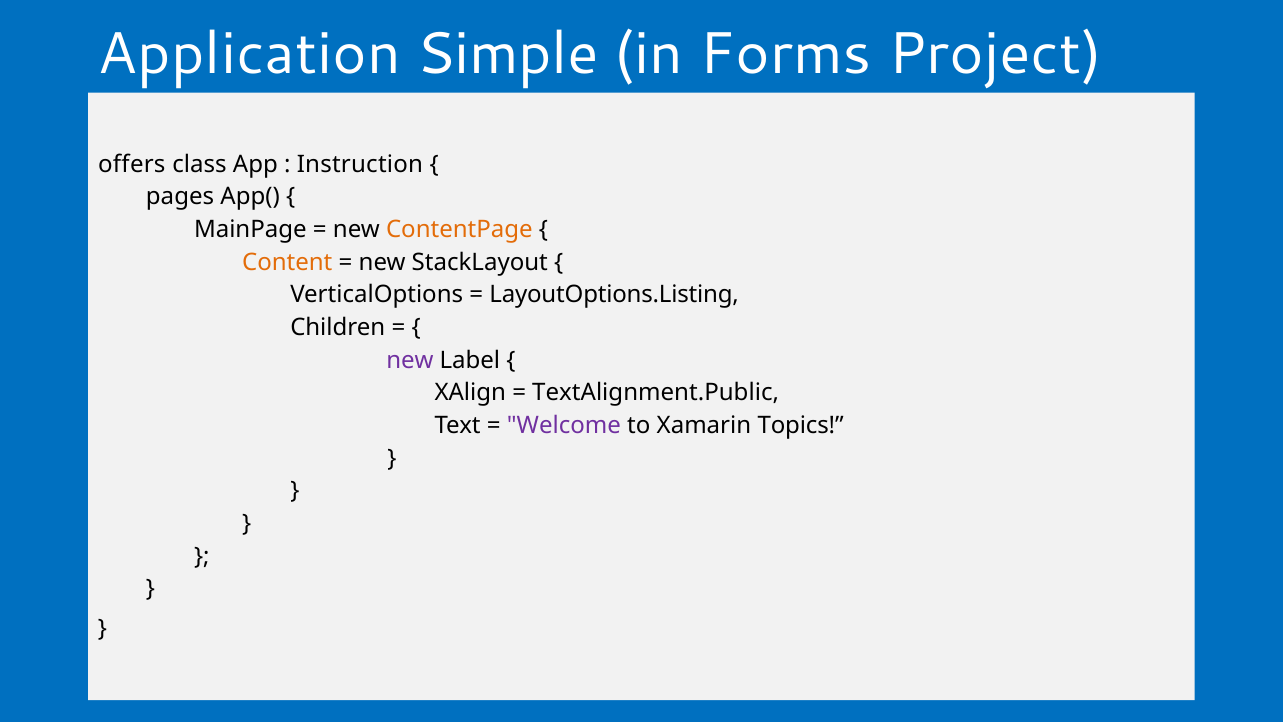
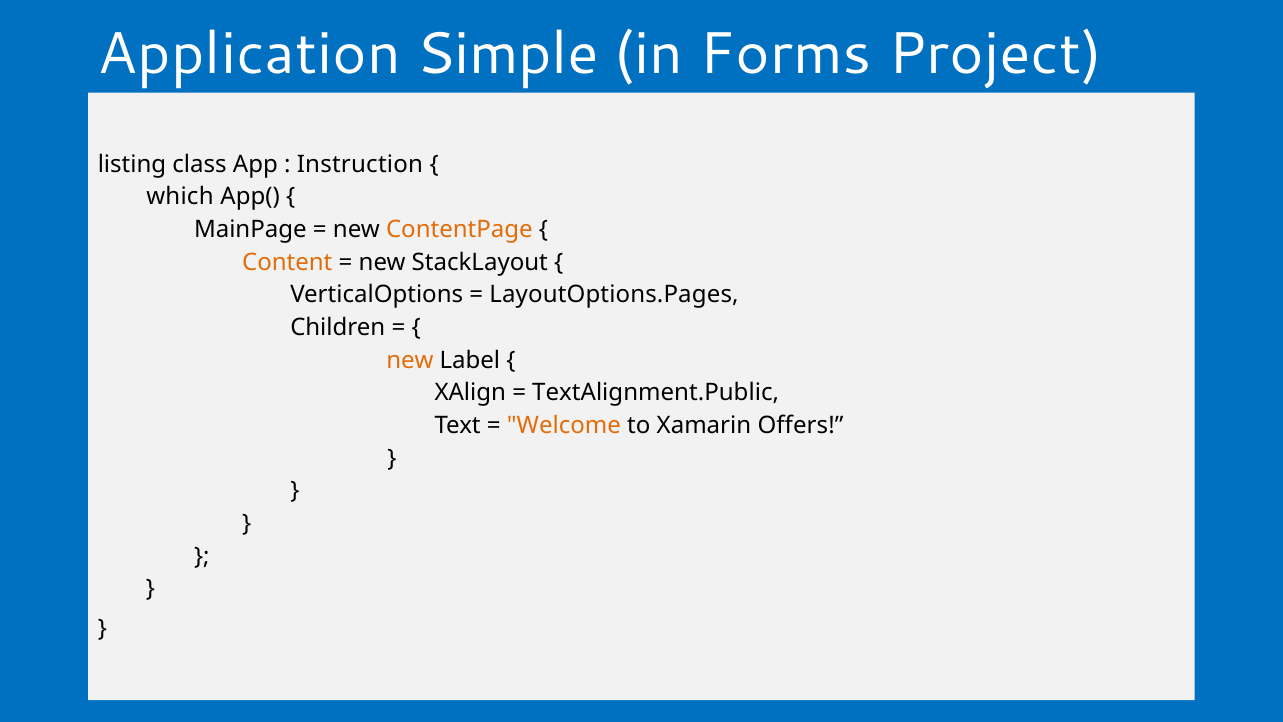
offers: offers -> listing (132, 164)
pages: pages -> which (180, 197)
LayoutOptions.Listing: LayoutOptions.Listing -> LayoutOptions.Pages (614, 295)
new colour: purple -> orange (410, 360)
Welcome colour: purple -> orange (564, 425)
Topics: Topics -> Offers (801, 425)
